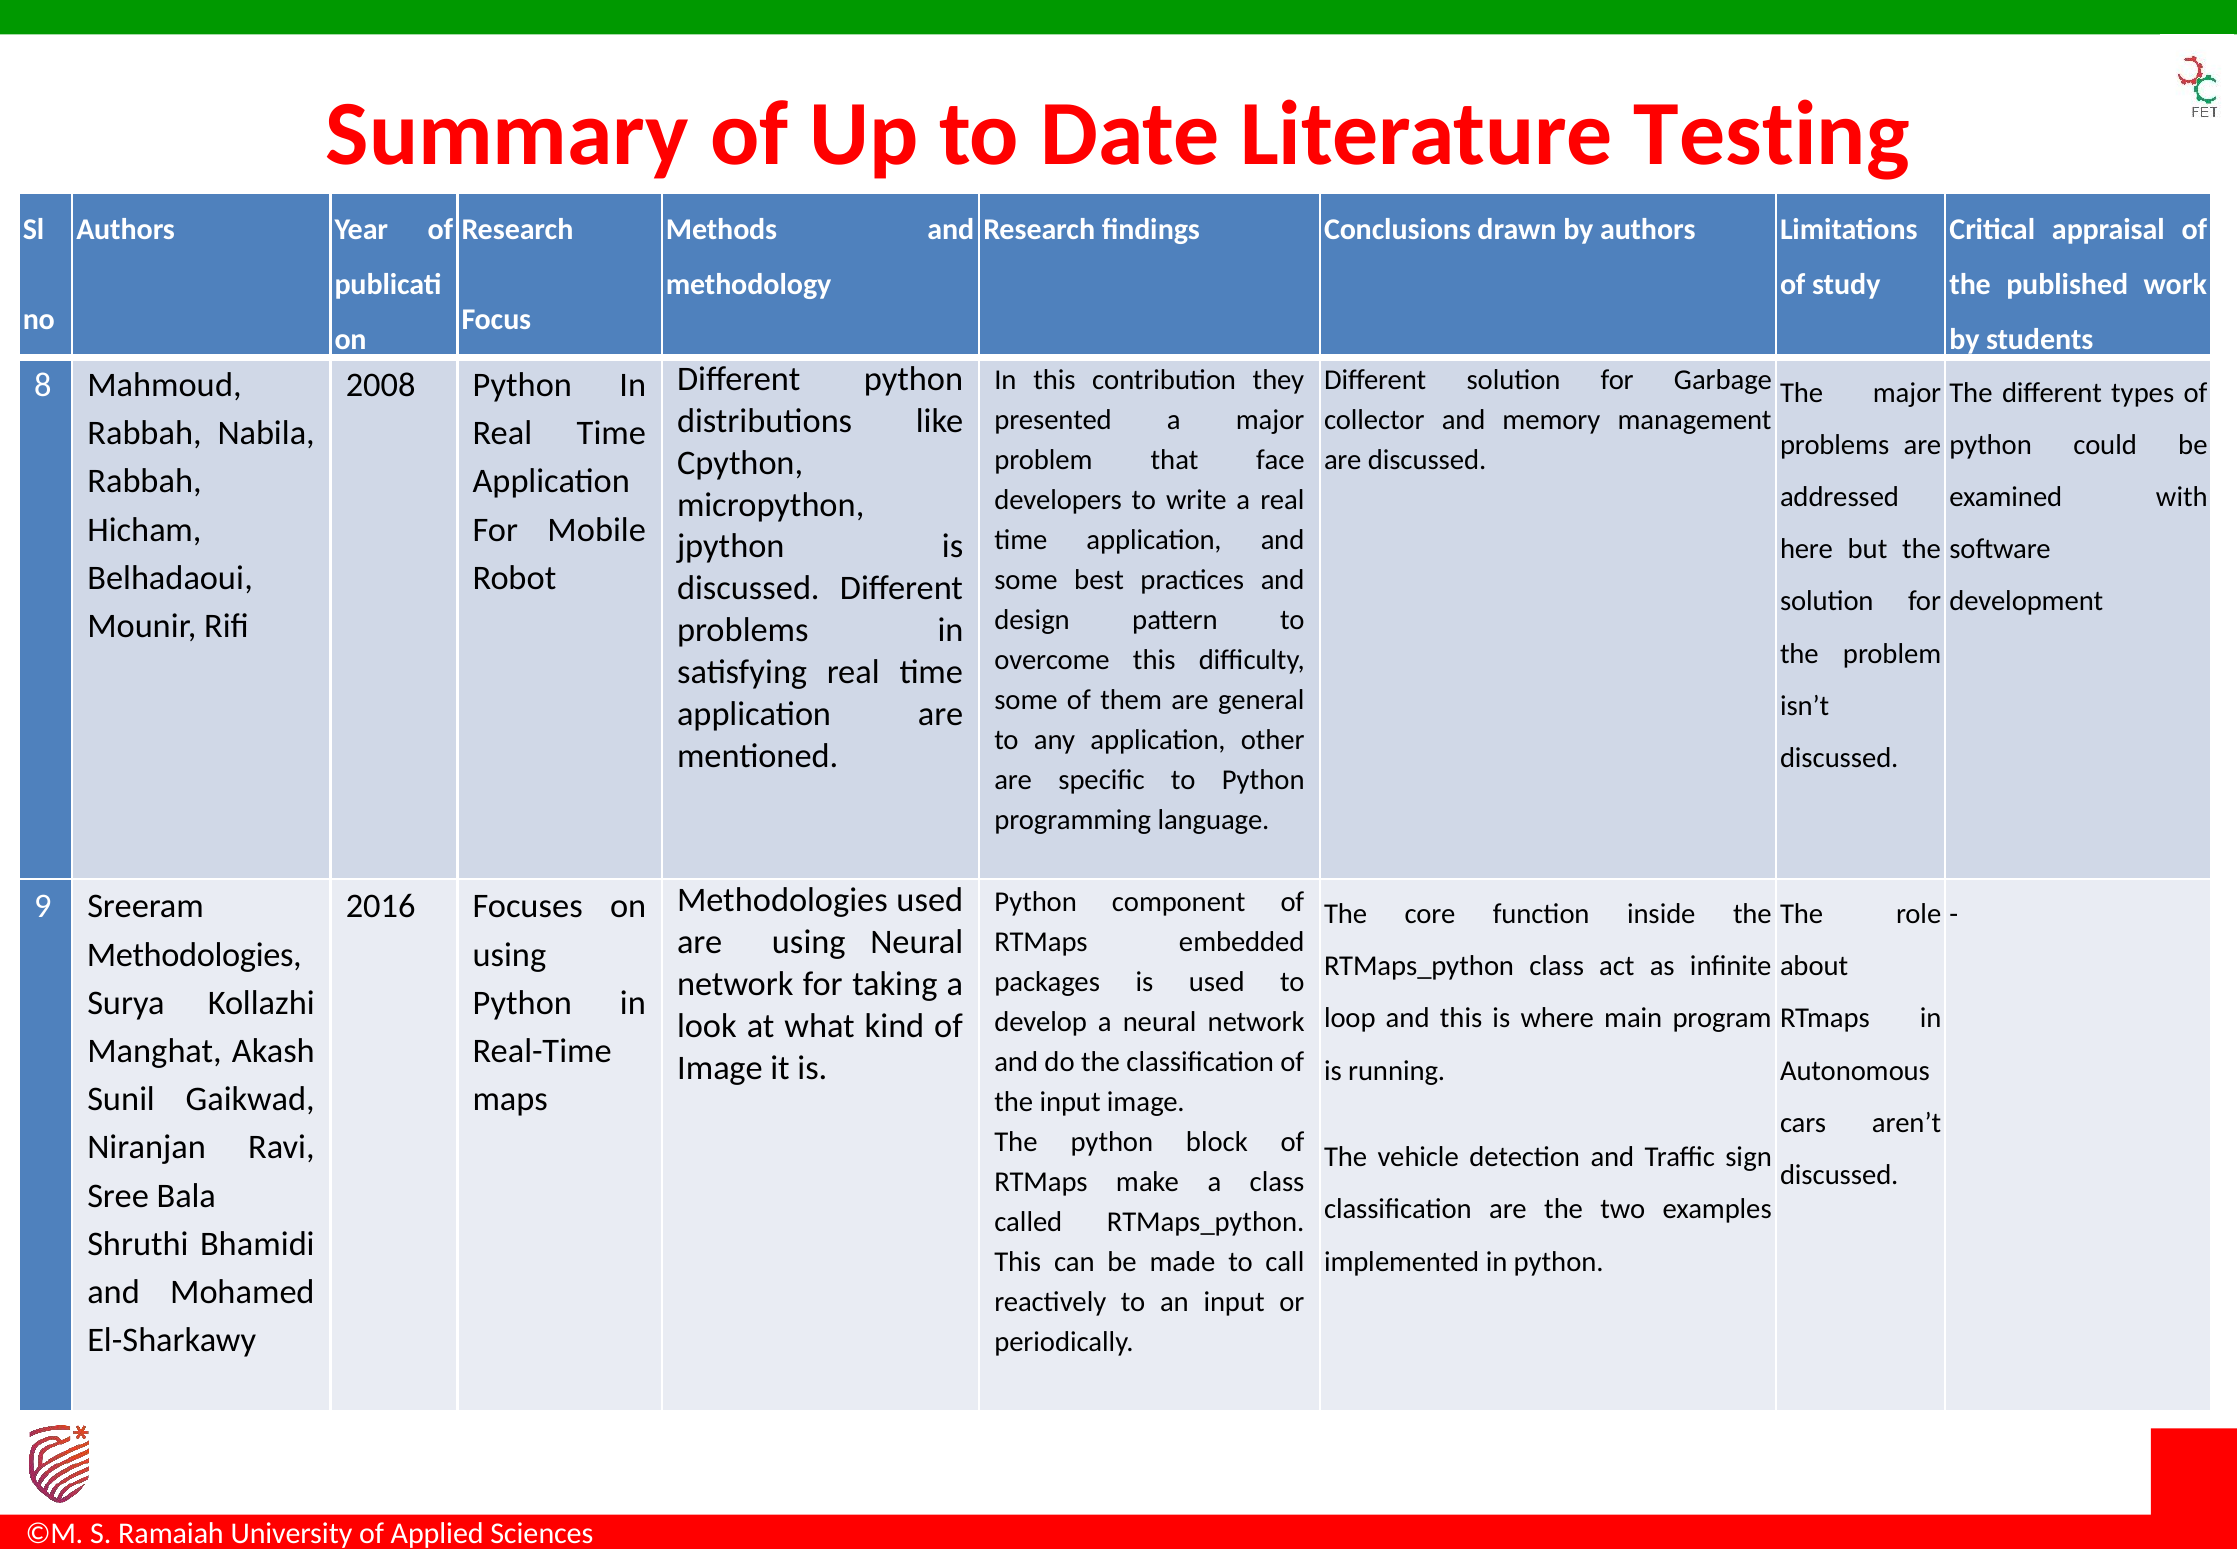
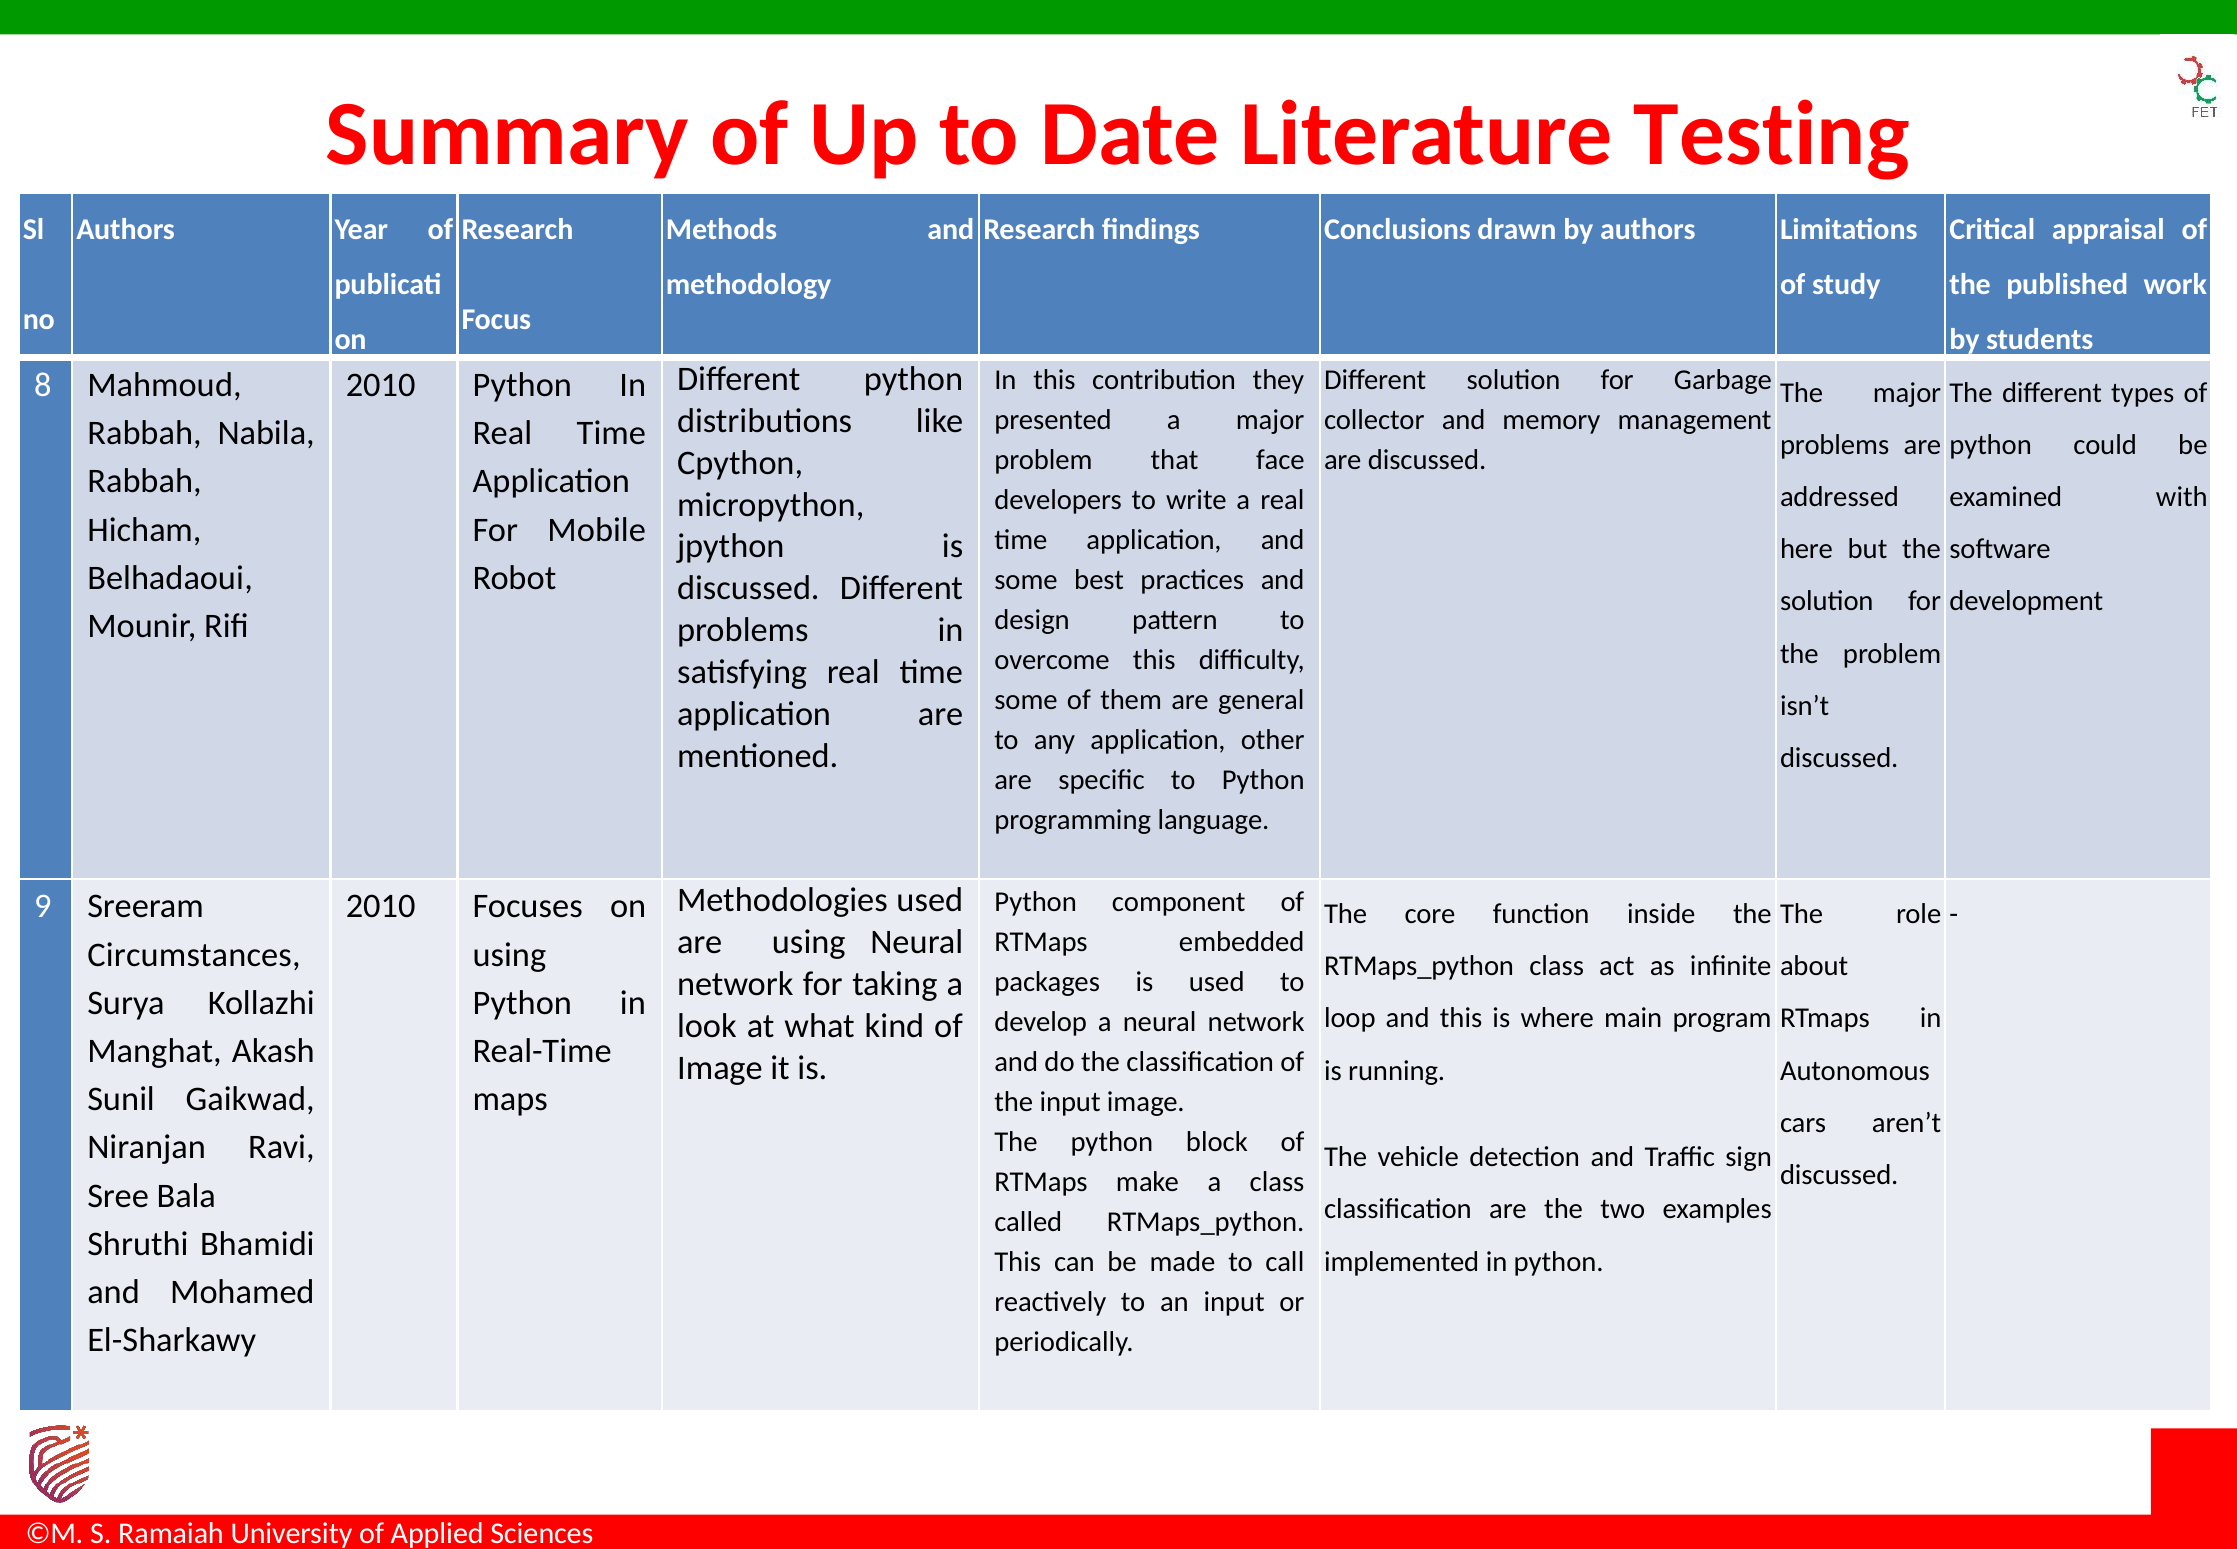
2008: 2008 -> 2010 (381, 385)
2016: 2016 -> 2010 (381, 906)
Methodologies: Methodologies -> Circumstances (194, 955)
